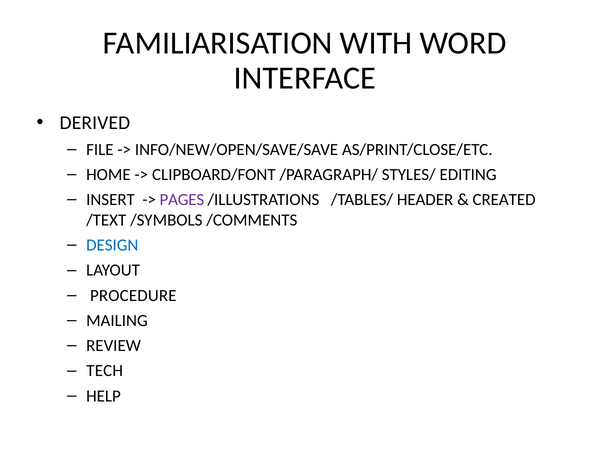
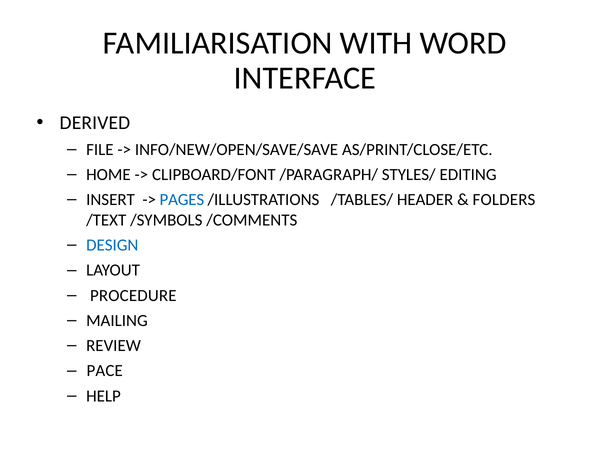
PAGES colour: purple -> blue (182, 199)
CREATED: CREATED -> FOLDERS (504, 199)
TECH: TECH -> PACE (105, 370)
